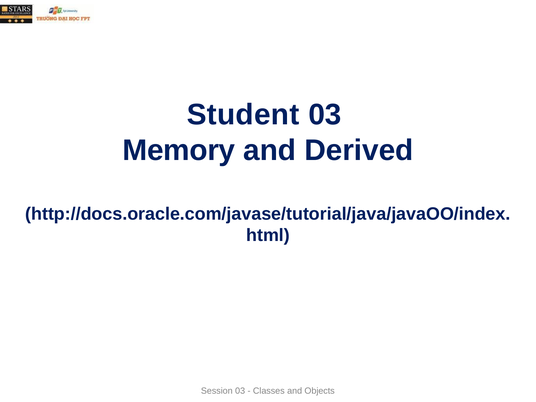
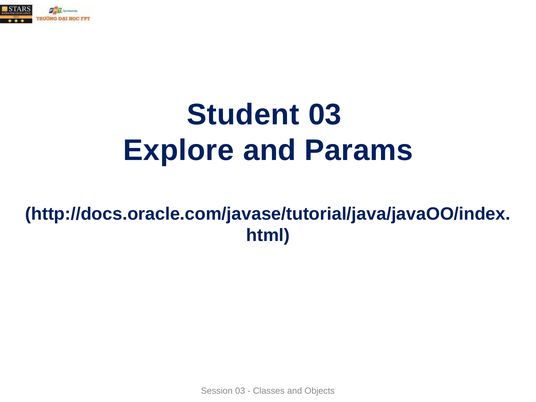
Memory: Memory -> Explore (179, 150)
Derived: Derived -> Params (359, 150)
